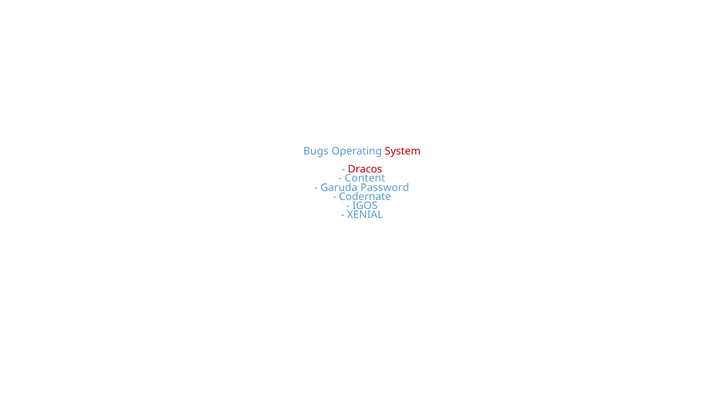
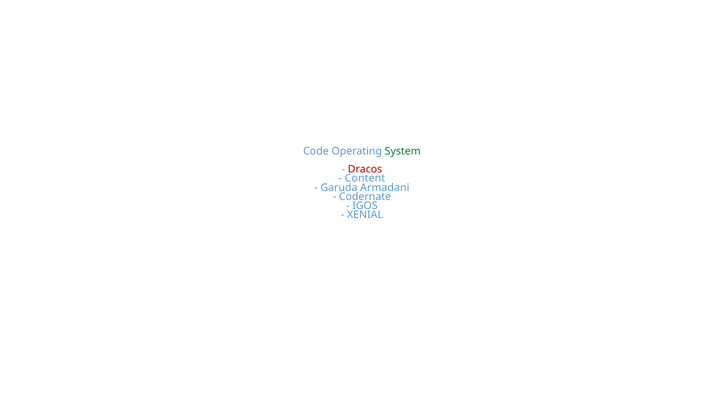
Bugs: Bugs -> Code (316, 151)
System colour: red -> green (403, 151)
Password: Password -> Armadani (385, 188)
